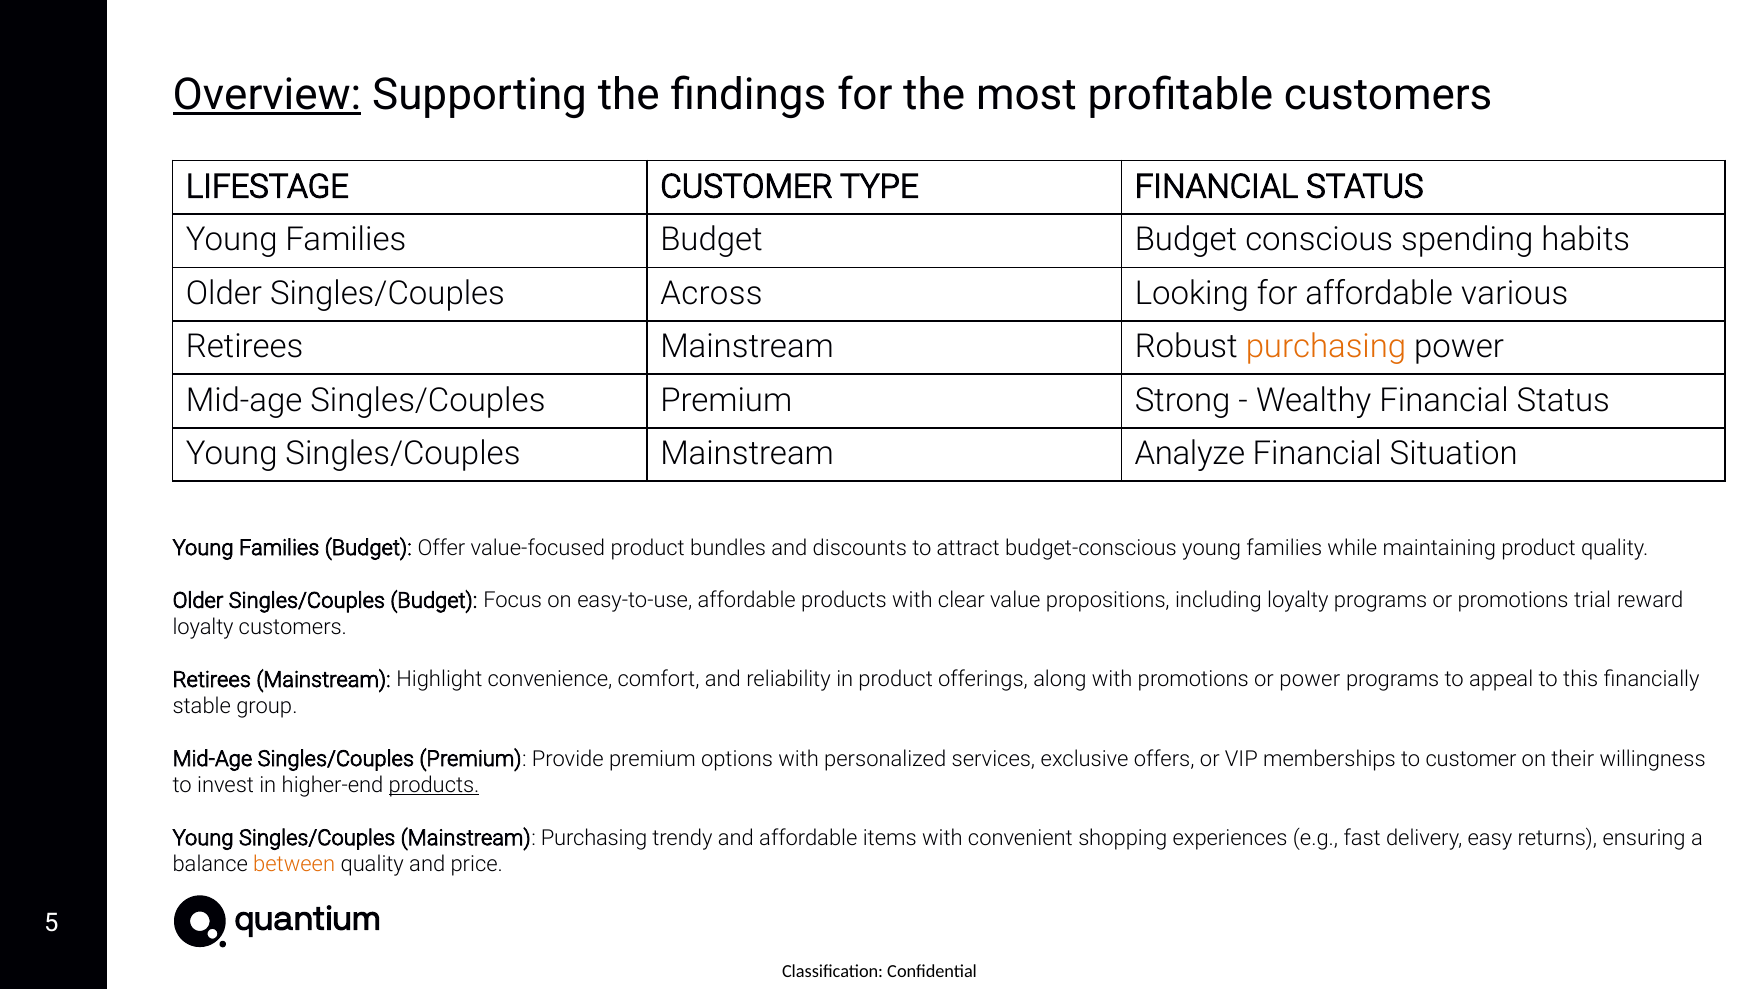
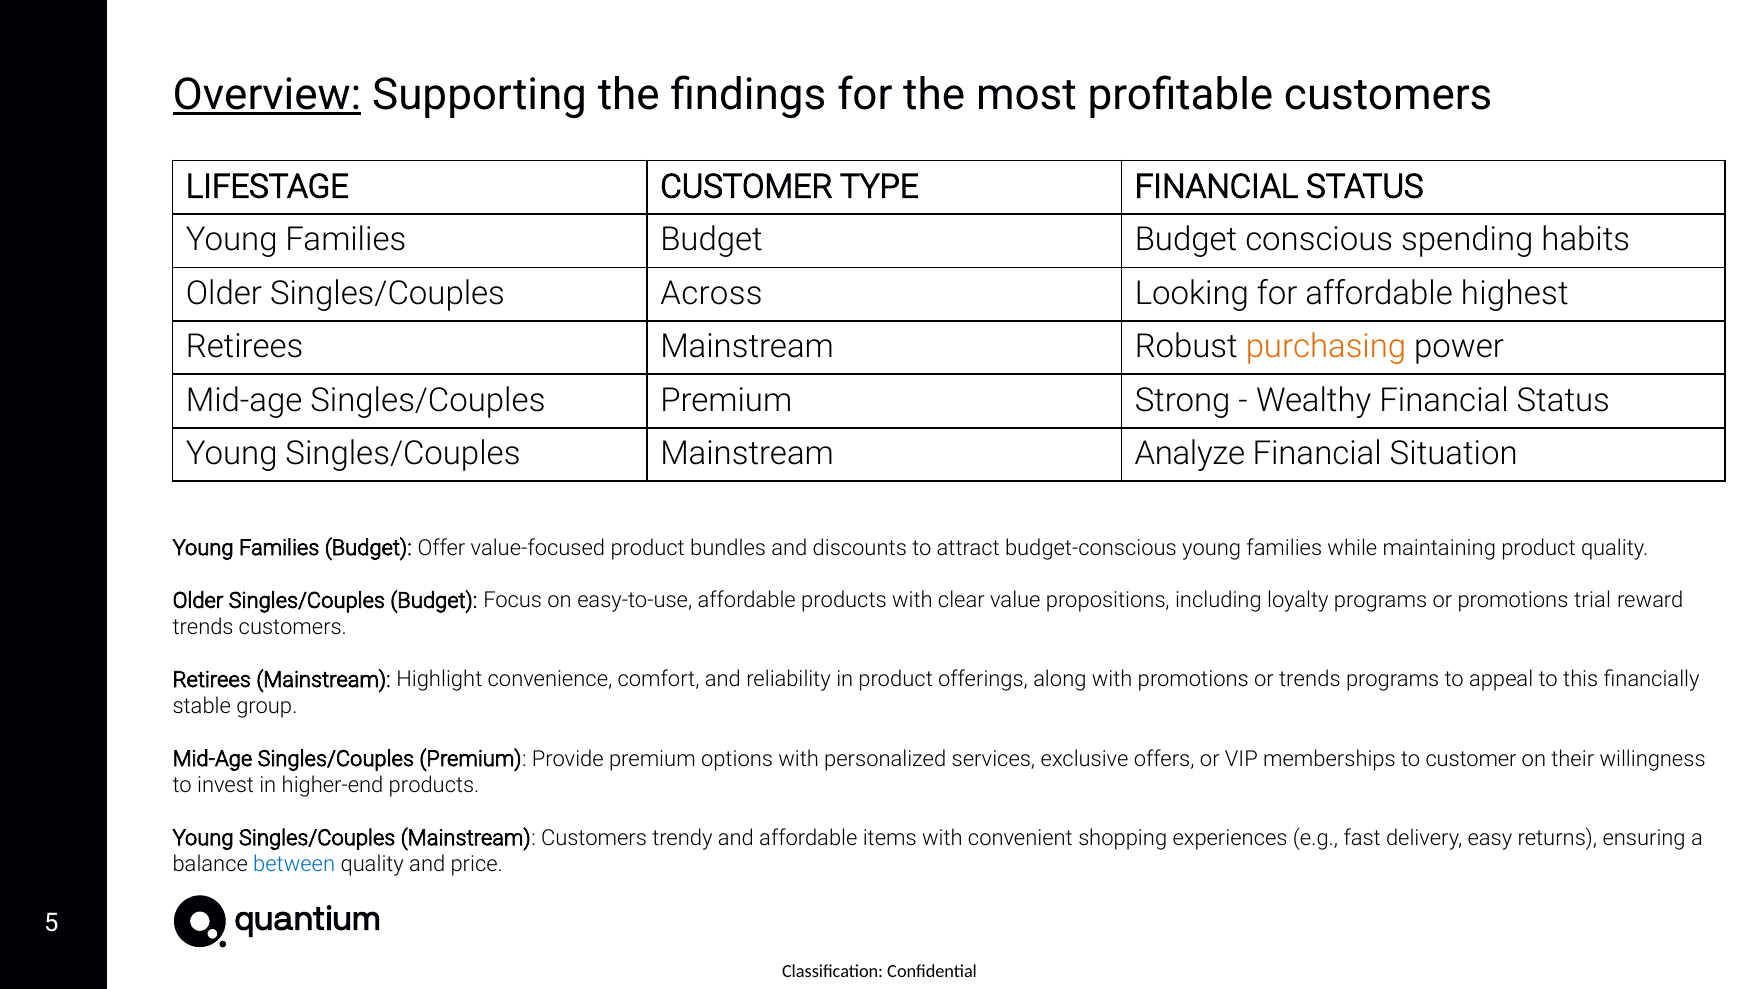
various: various -> highest (1515, 294)
loyalty: loyalty -> trends (203, 627)
or power: power -> trends (1310, 680)
products underline: present -> none (434, 785)
Mainstream Purchasing: Purchasing -> Customers (594, 838)
between colour: orange -> blue (294, 865)
